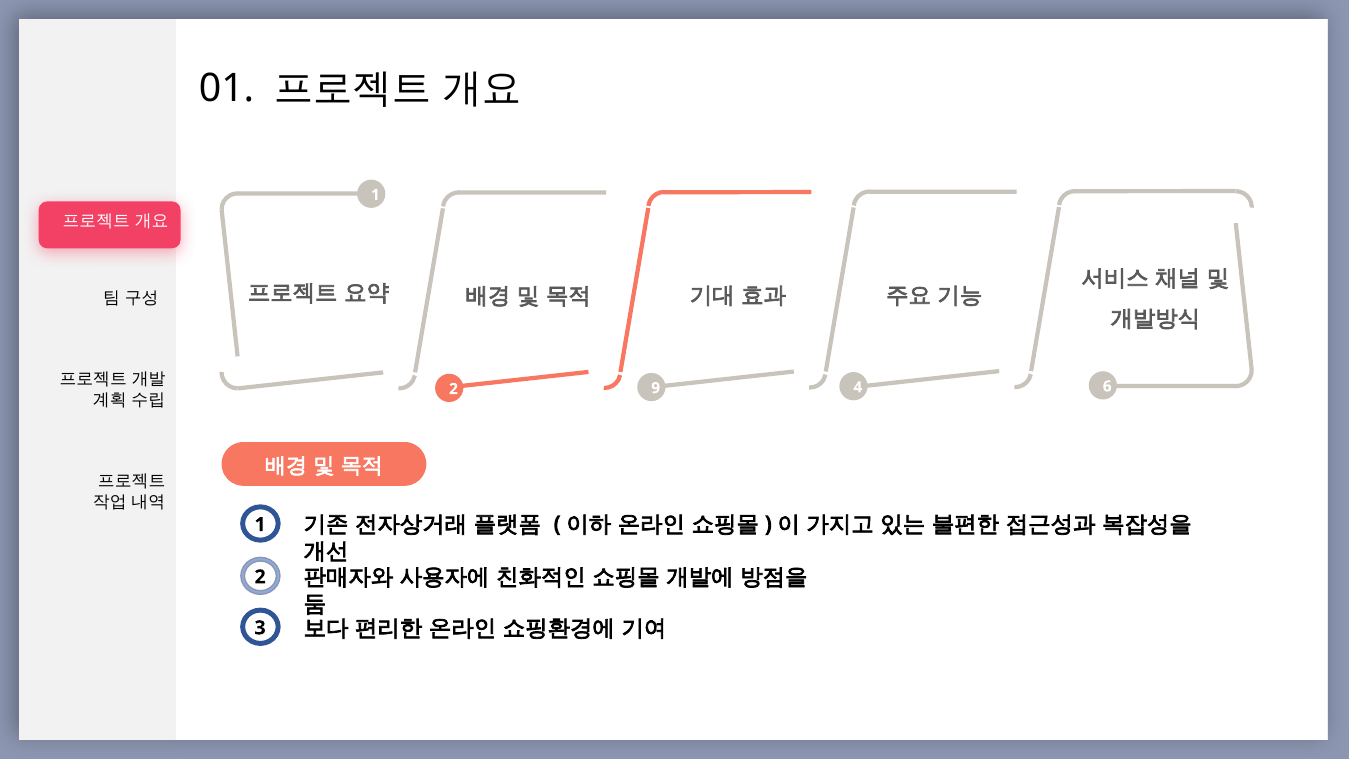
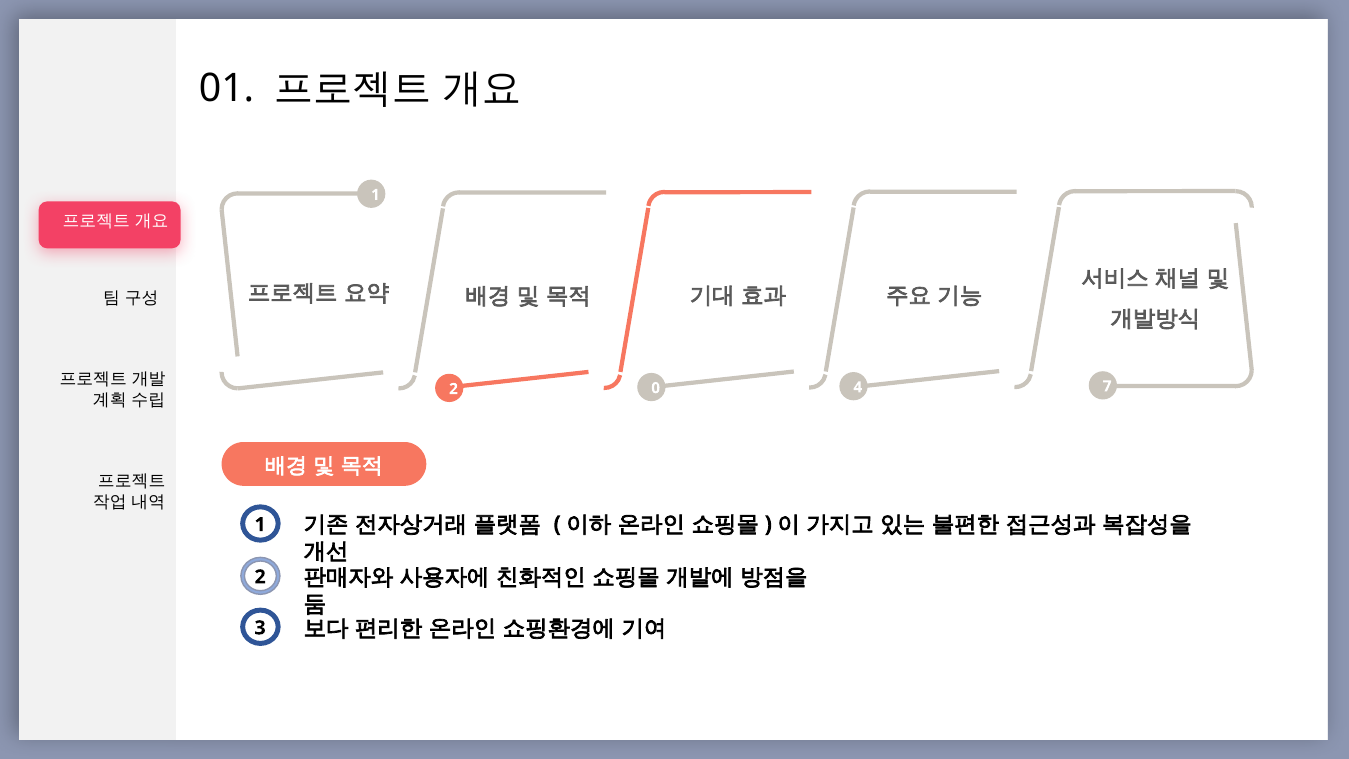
9: 9 -> 0 (656, 388)
6: 6 -> 7 (1107, 386)
